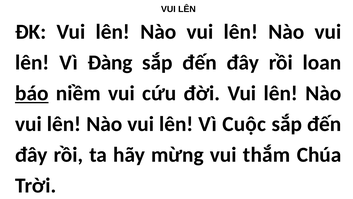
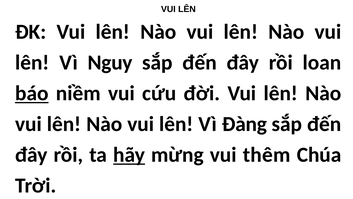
Đàng: Đàng -> Nguy (110, 62)
Cuộc: Cuộc -> Đàng (244, 124)
hãy underline: none -> present (129, 155)
thắm: thắm -> thêm (267, 155)
